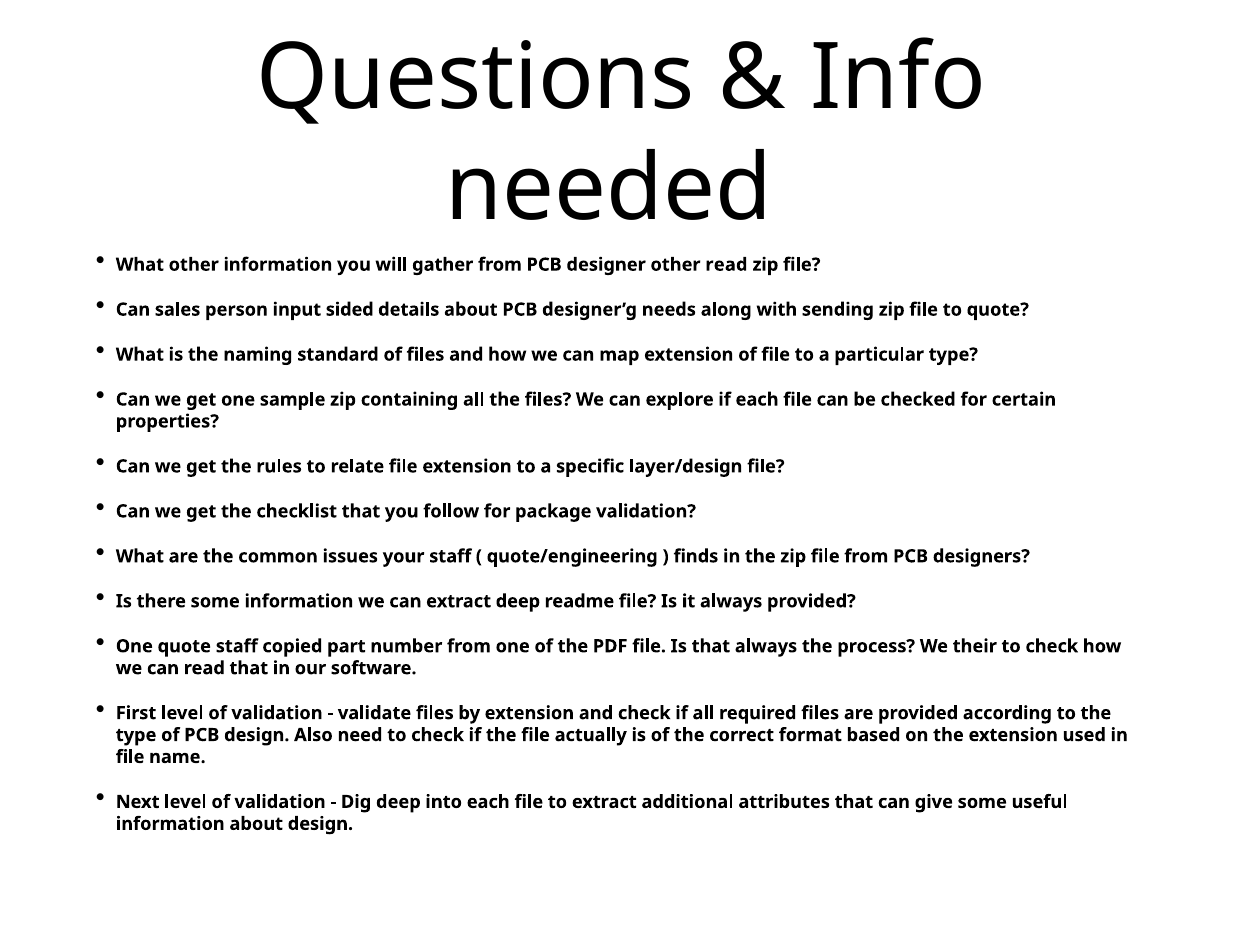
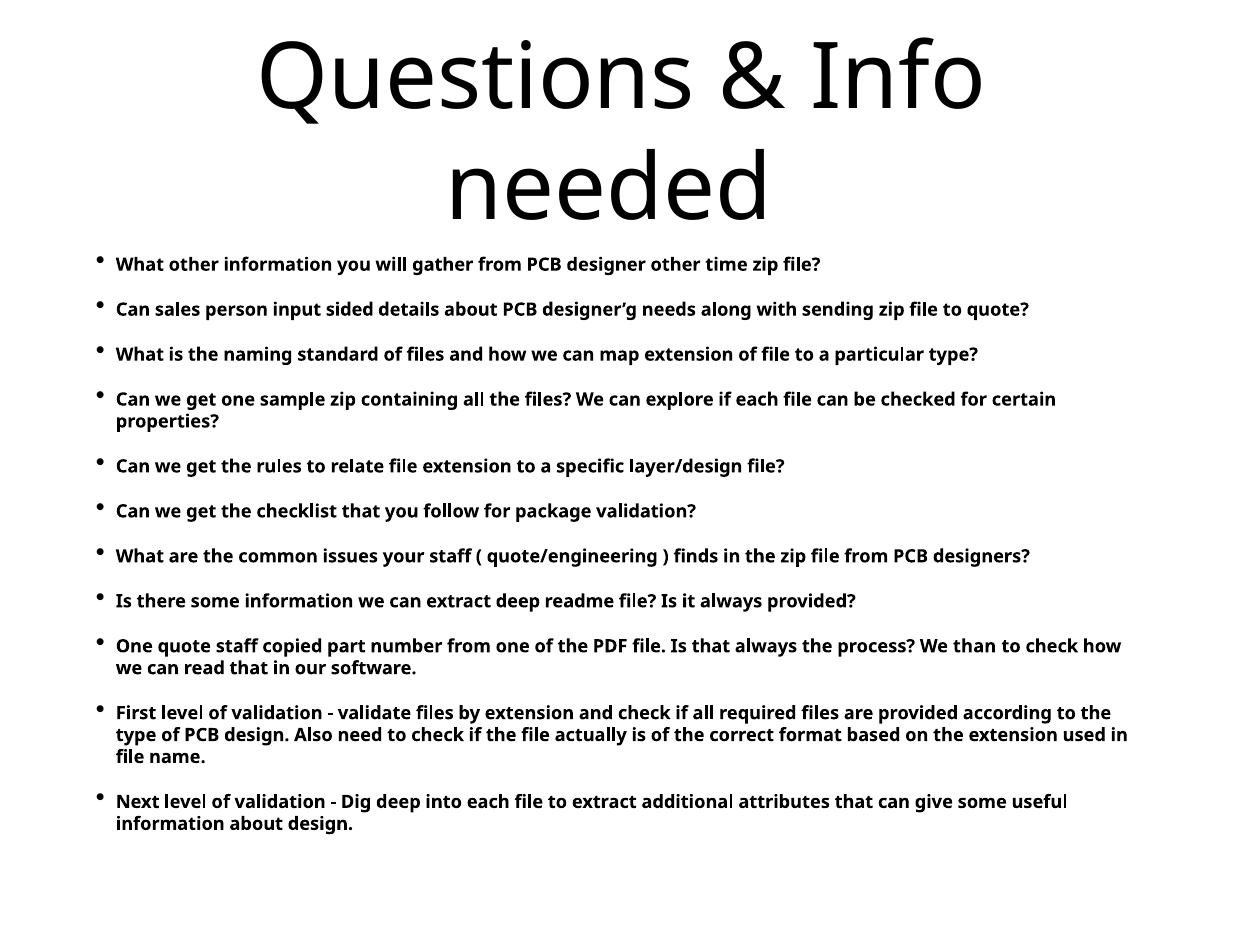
other read: read -> time (727, 265)
their: their -> than (975, 646)
